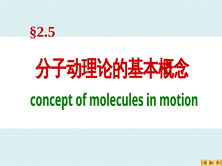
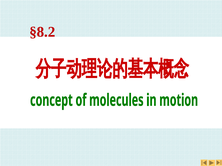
§2.5: §2.5 -> §8.2 (42, 32)
